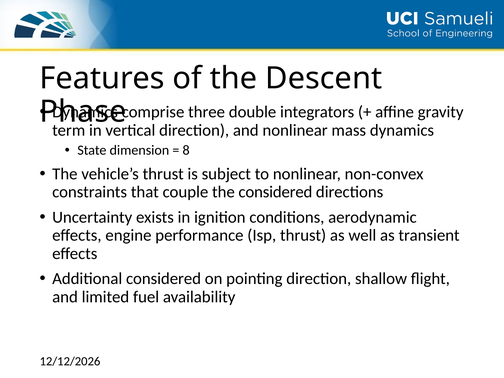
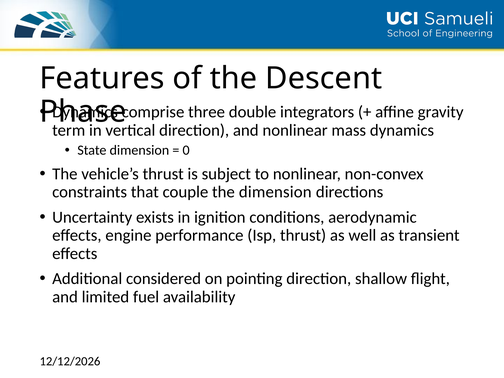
8: 8 -> 0 (186, 150)
the considered: considered -> dimension (275, 192)
